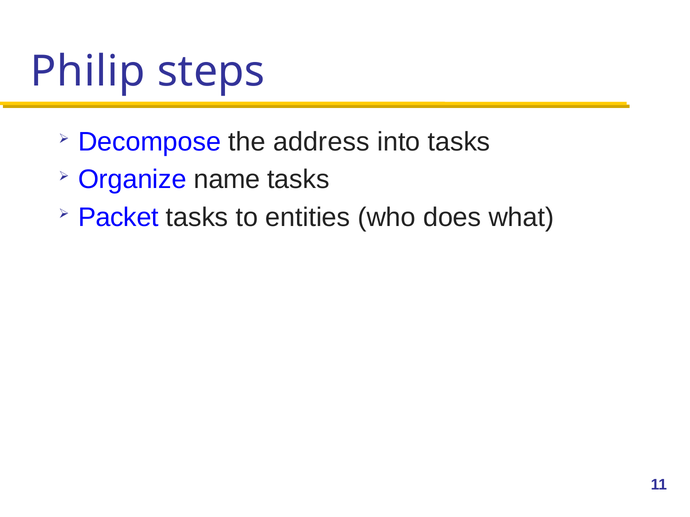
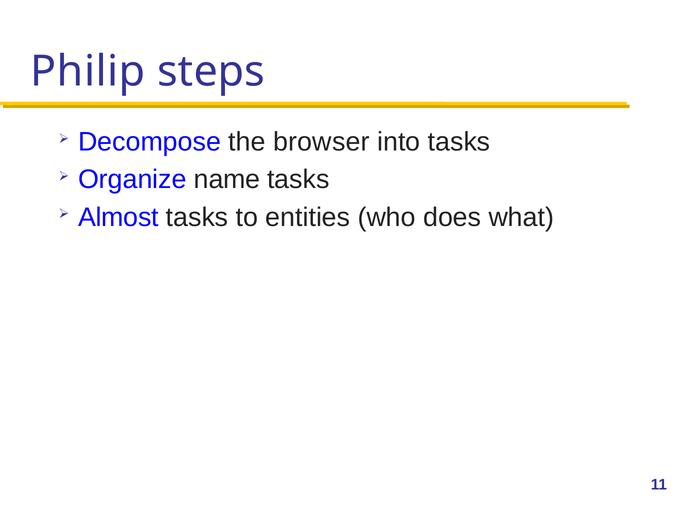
address: address -> browser (321, 142)
Packet: Packet -> Almost (118, 217)
